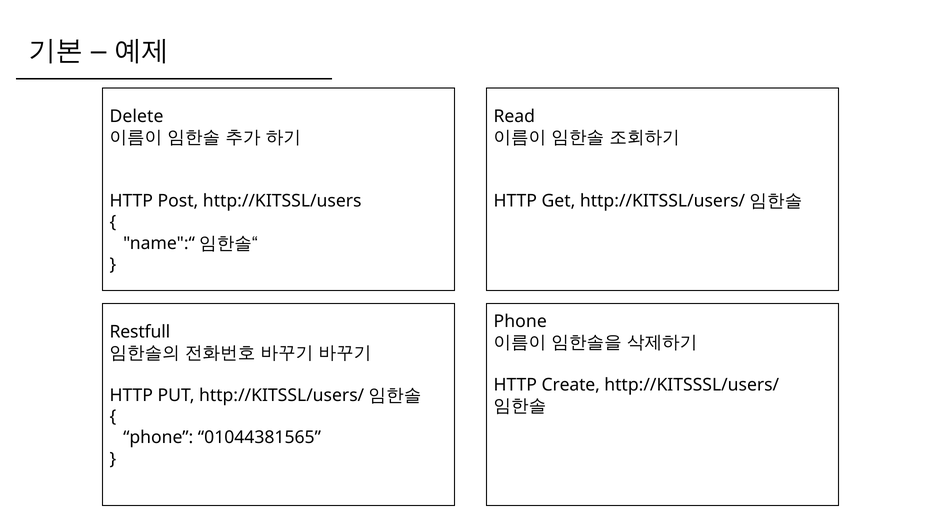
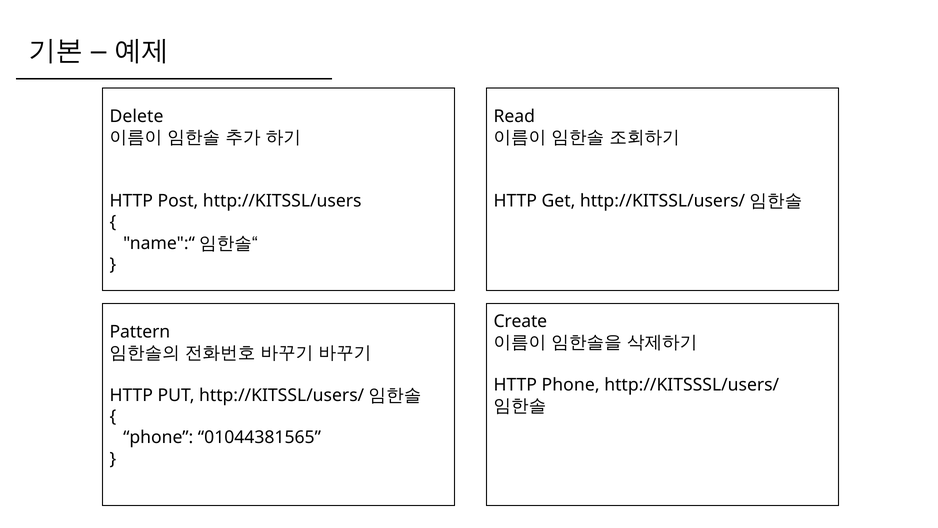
Phone: Phone -> Create (520, 321)
Restfull: Restfull -> Pattern (140, 332)
HTTP Create: Create -> Phone (571, 384)
